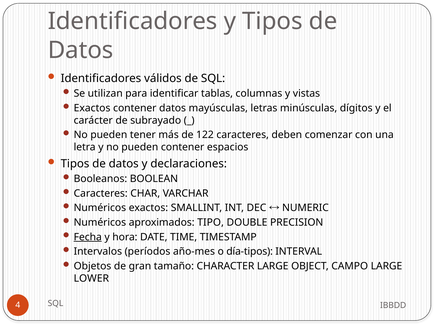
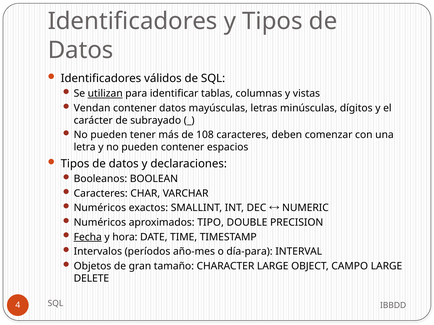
utilizan underline: none -> present (105, 94)
Exactos: Exactos -> Vendan (92, 108)
122: 122 -> 108 (205, 135)
día-tipos: día-tipos -> día-para (250, 252)
LOWER: LOWER -> DELETE (91, 279)
